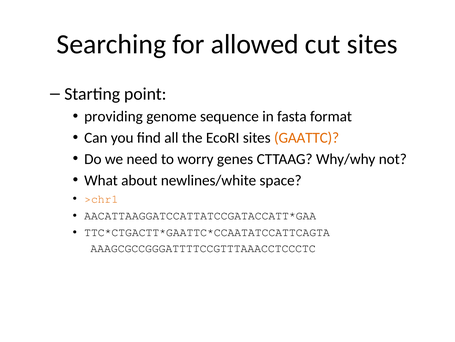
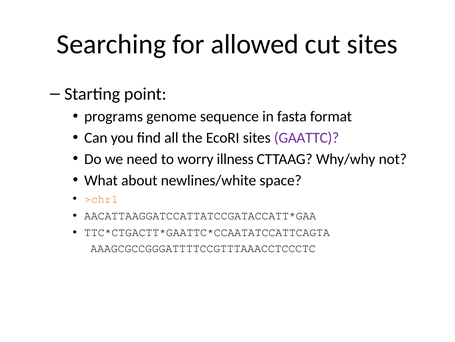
providing: providing -> programs (114, 116)
GAATTC colour: orange -> purple (307, 138)
genes: genes -> illness (235, 159)
